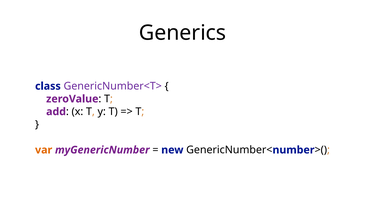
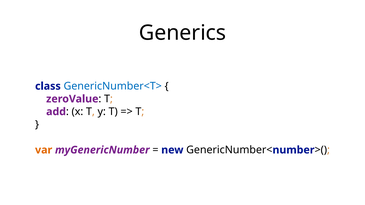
GenericNumber<T> colour: purple -> blue (113, 86)
